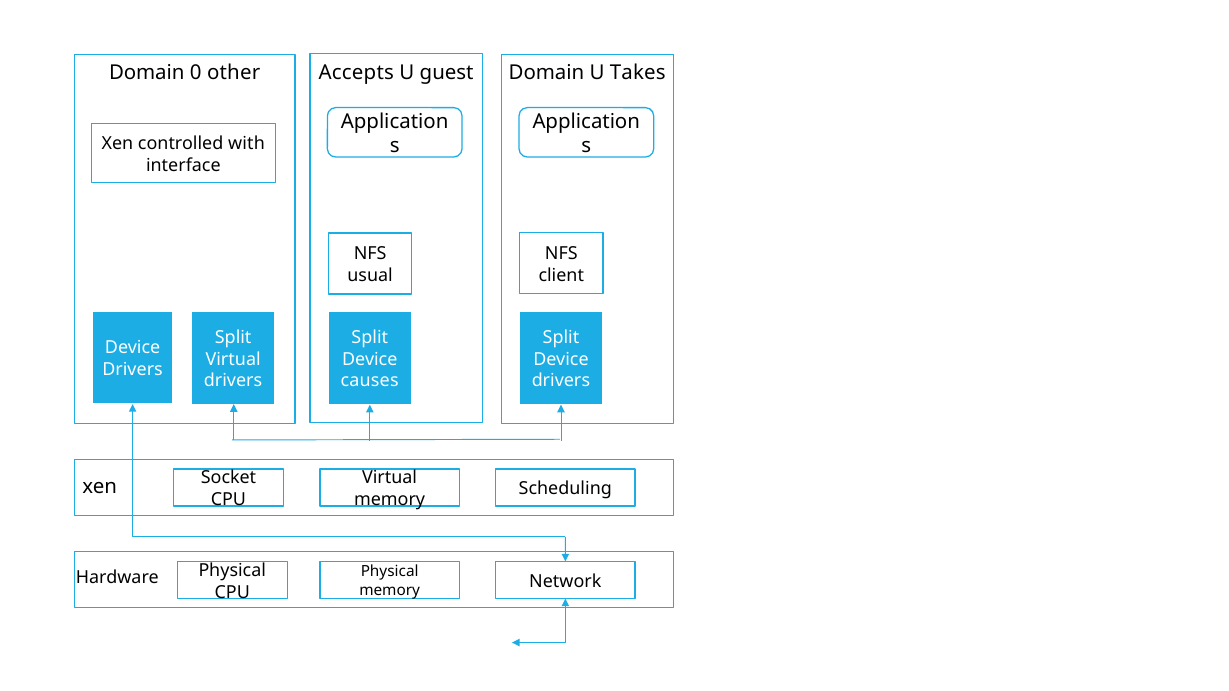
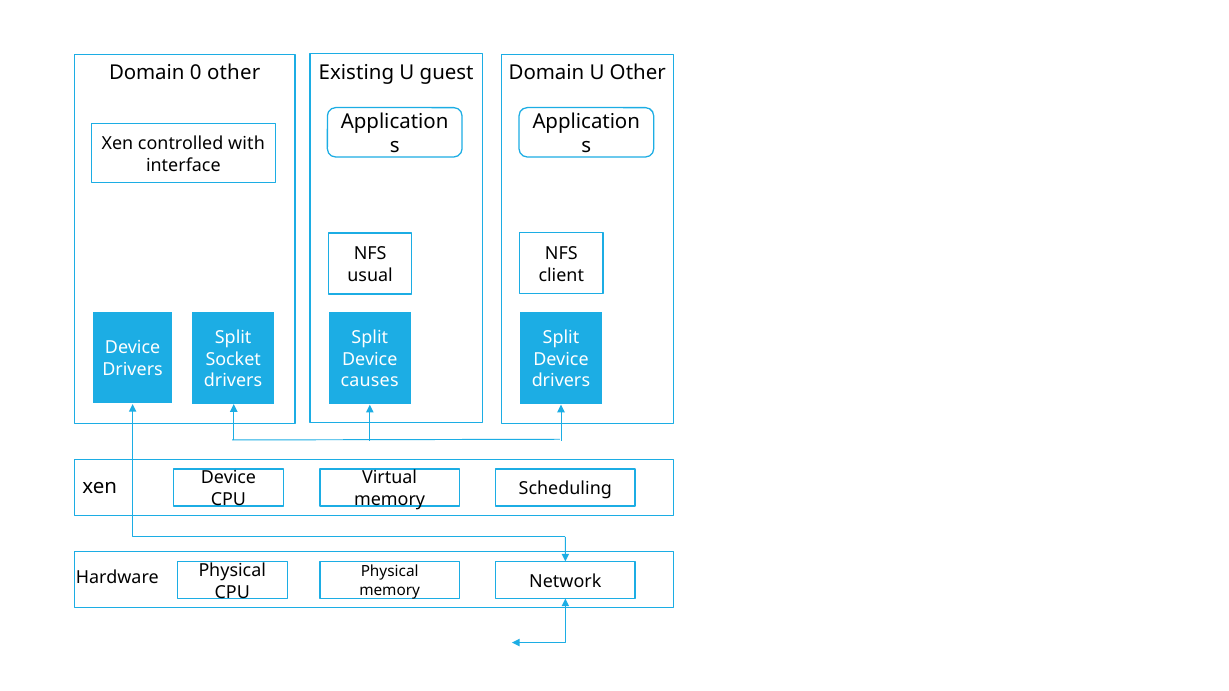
Accepts: Accepts -> Existing (356, 73)
U Takes: Takes -> Other (638, 73)
Virtual: Virtual -> Socket (233, 360)
Socket: Socket -> Device (229, 478)
